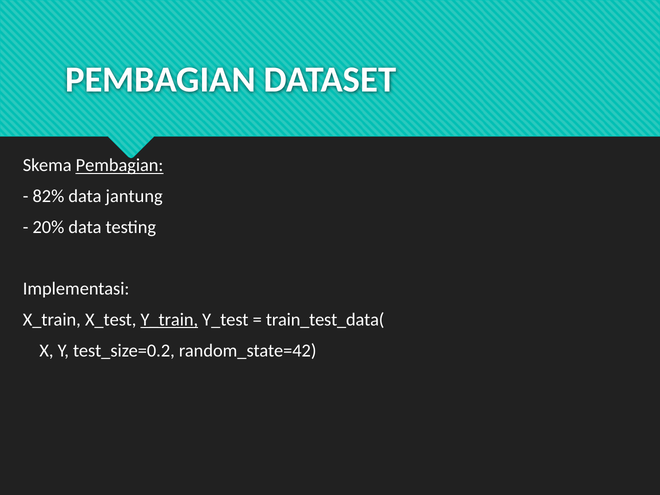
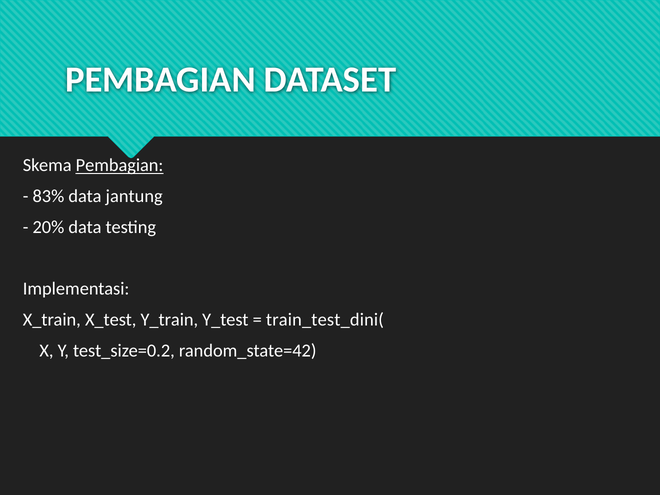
82%: 82% -> 83% (48, 196)
Y_train underline: present -> none (169, 320)
train_test_data(: train_test_data( -> train_test_dini( (325, 320)
